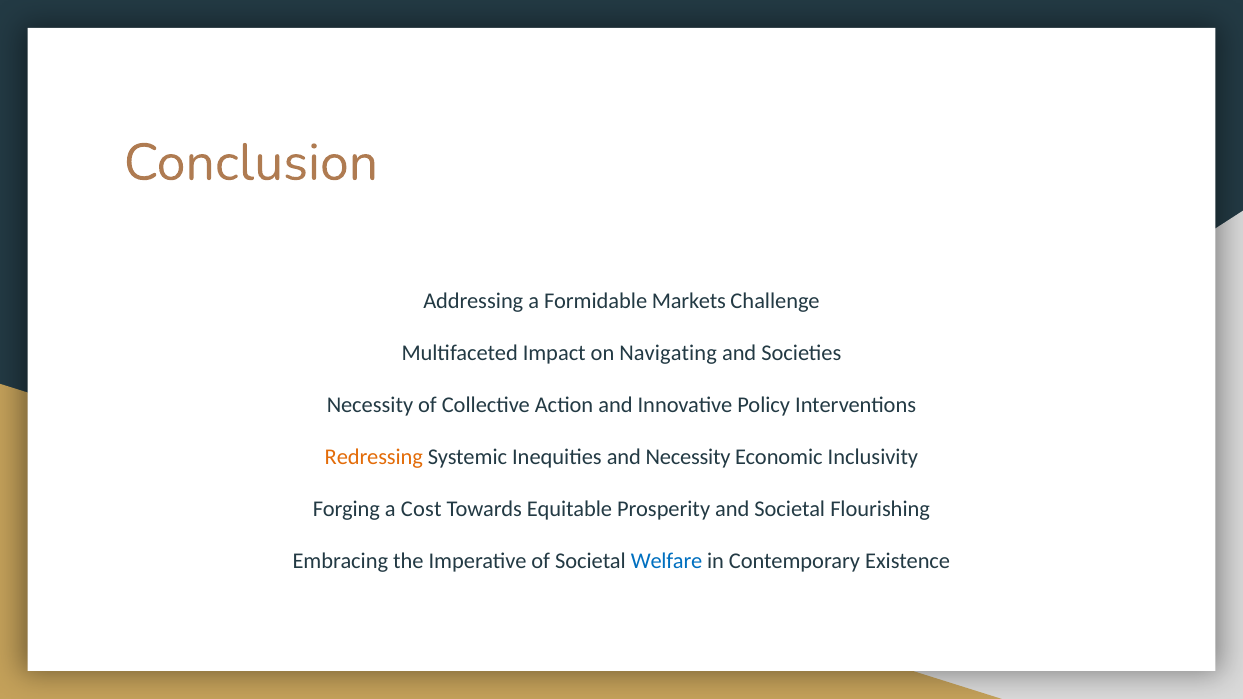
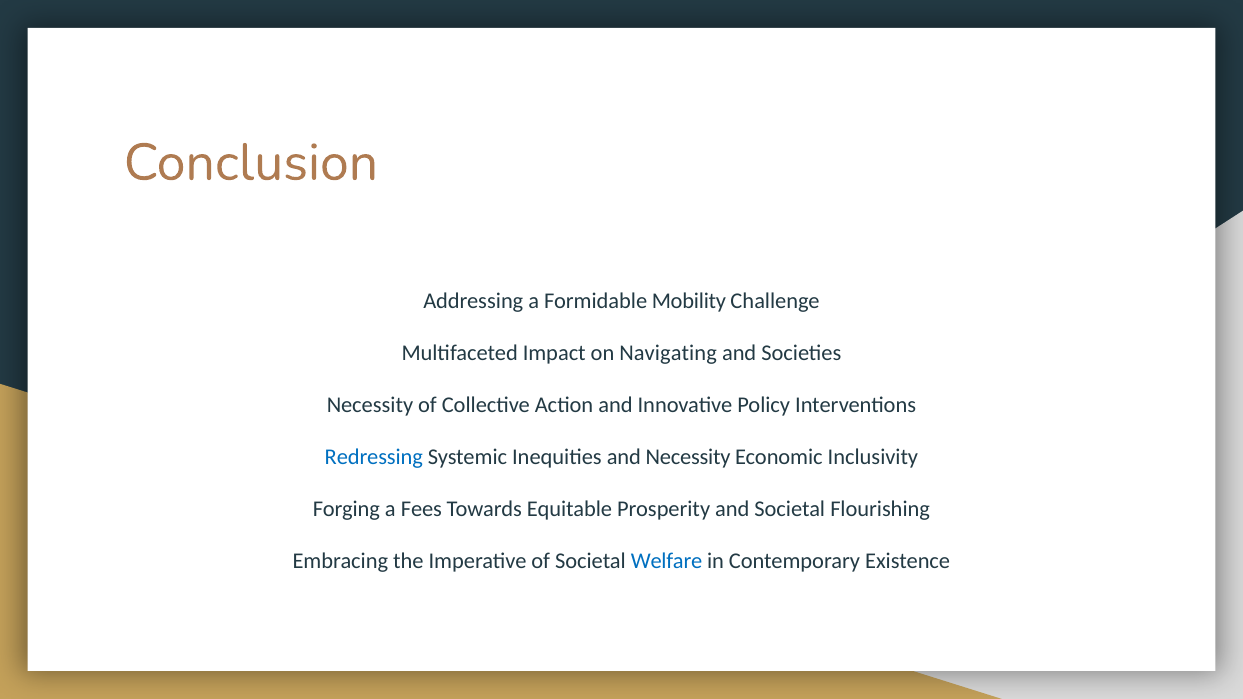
Markets: Markets -> Mobility (689, 301)
Redressing colour: orange -> blue (374, 457)
Cost: Cost -> Fees (421, 510)
